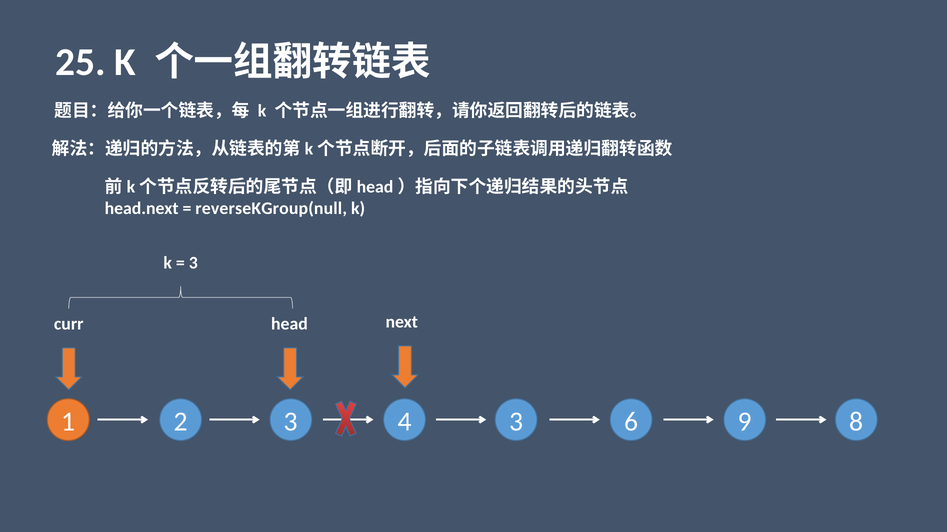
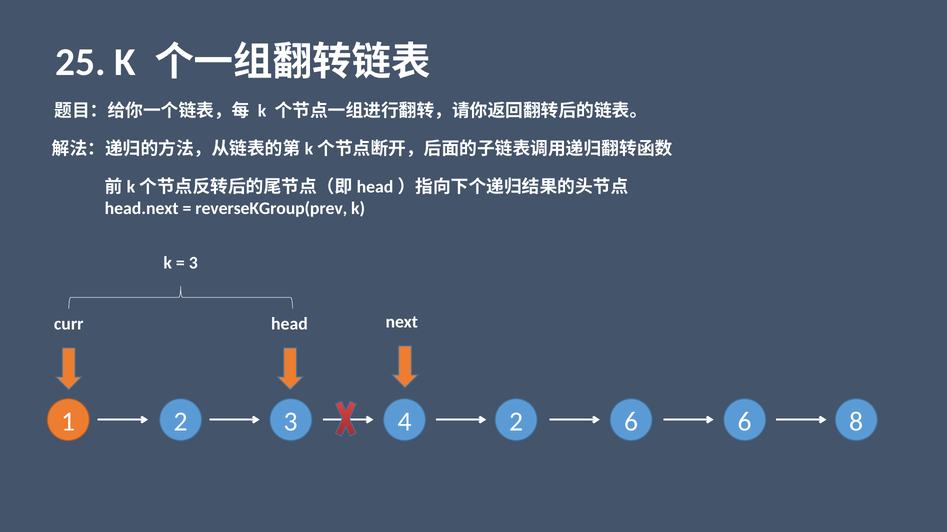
reverseKGroup(null: reverseKGroup(null -> reverseKGroup(prev (271, 208)
4 3: 3 -> 2 (516, 422)
6 9: 9 -> 6 (745, 422)
